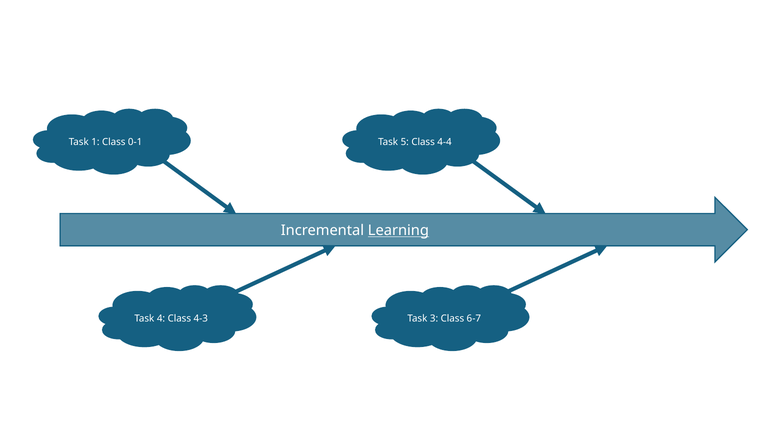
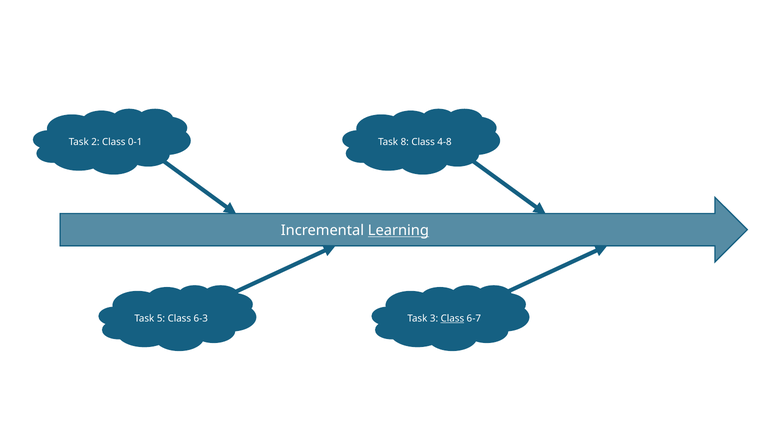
1: 1 -> 2 (95, 142)
5: 5 -> 8 (405, 142)
4-4: 4-4 -> 4-8 (444, 142)
4: 4 -> 5 (161, 319)
4-3: 4-3 -> 6-3 (201, 319)
Class underline: none -> present (452, 319)
